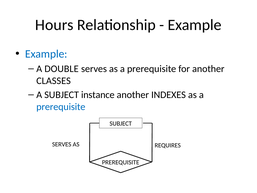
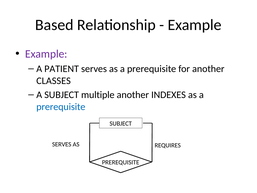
Hours: Hours -> Based (54, 25)
Example colour: blue -> purple (46, 54)
DOUBLE: DOUBLE -> PATIENT (62, 69)
instance: instance -> multiple (98, 95)
